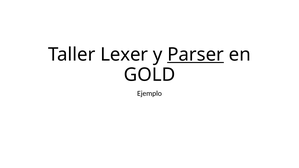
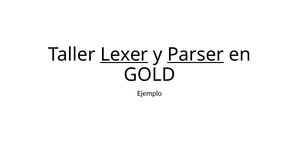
Lexer underline: none -> present (124, 55)
